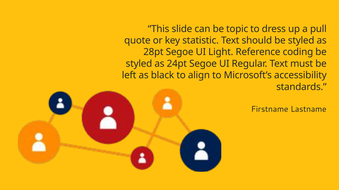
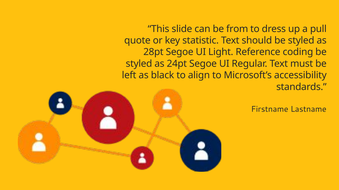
topic: topic -> from (237, 29)
